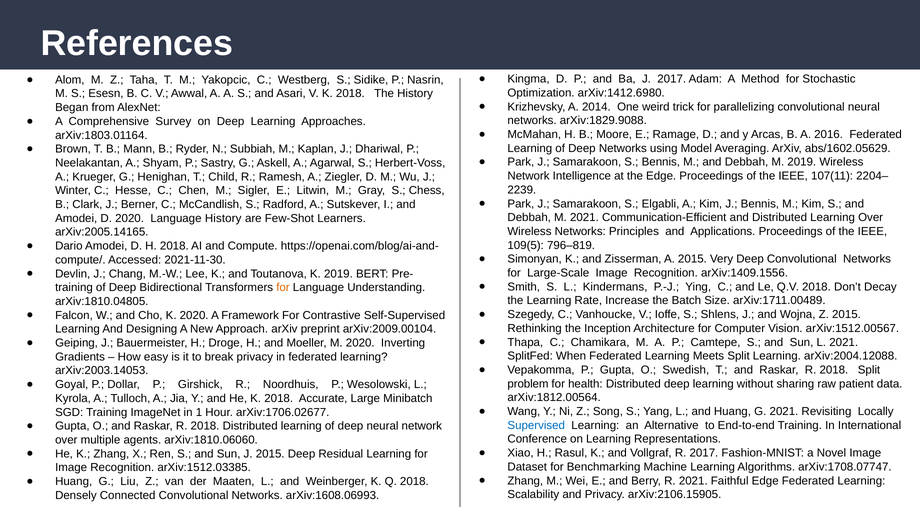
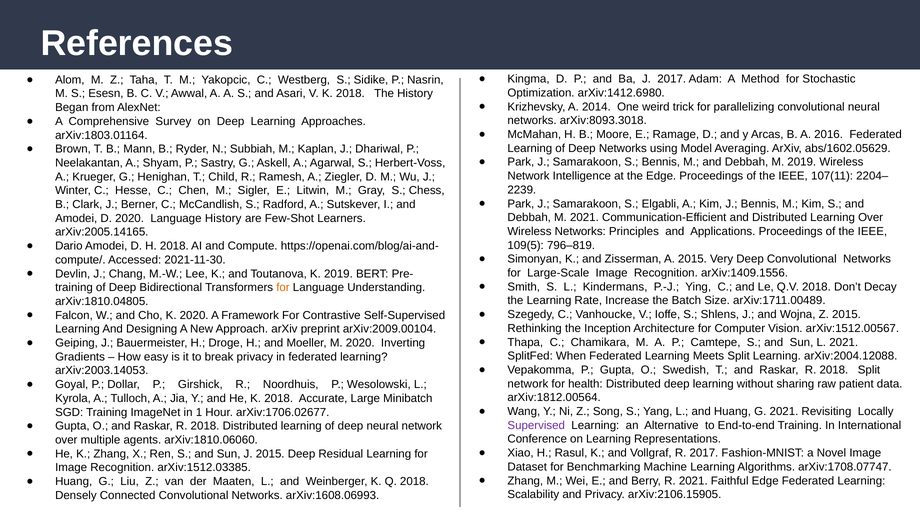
arXiv:1829.9088: arXiv:1829.9088 -> arXiv:8093.3018 (603, 121)
problem: problem -> network (528, 383)
Supervised colour: blue -> purple (536, 425)
